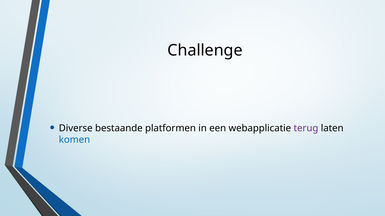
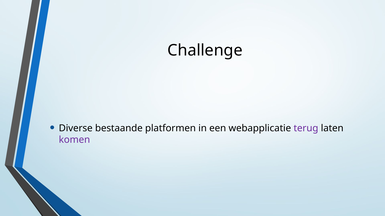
komen colour: blue -> purple (74, 140)
